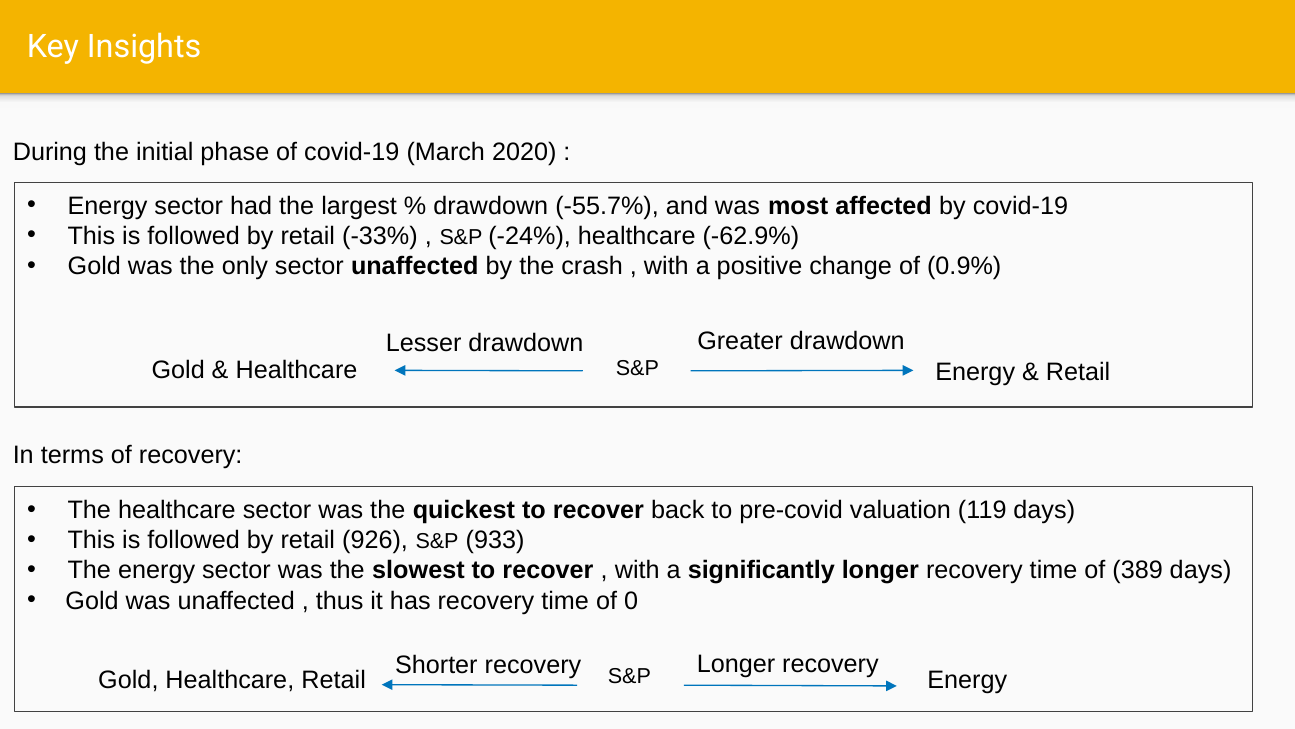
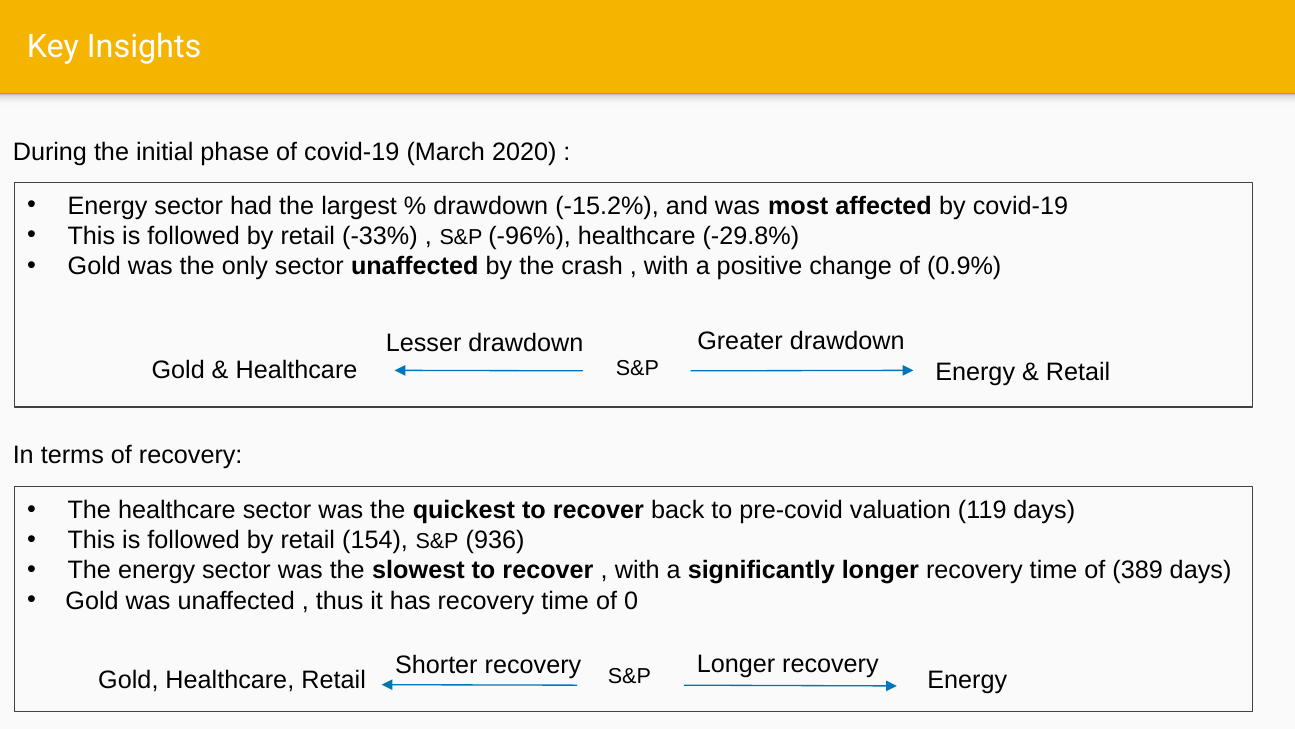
-55.7%: -55.7% -> -15.2% (607, 206)
-24%: -24% -> -96% (530, 236)
-62.9%: -62.9% -> -29.8% (751, 236)
926: 926 -> 154 (375, 540)
933: 933 -> 936 (495, 540)
